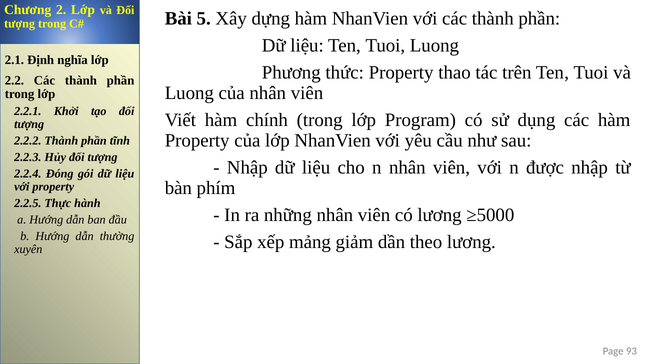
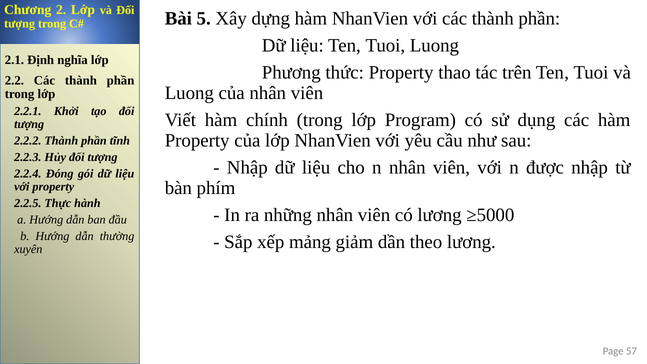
93: 93 -> 57 (631, 351)
